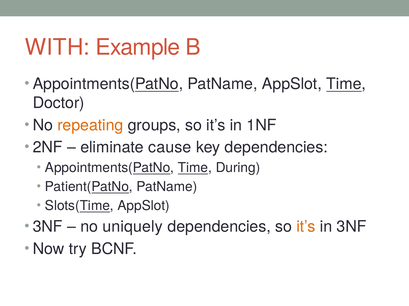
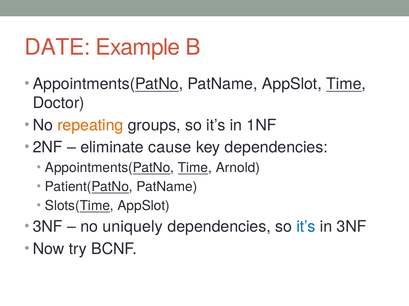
WITH: WITH -> DATE (58, 48)
During: During -> Arnold (238, 168)
it’s colour: orange -> blue (306, 227)
